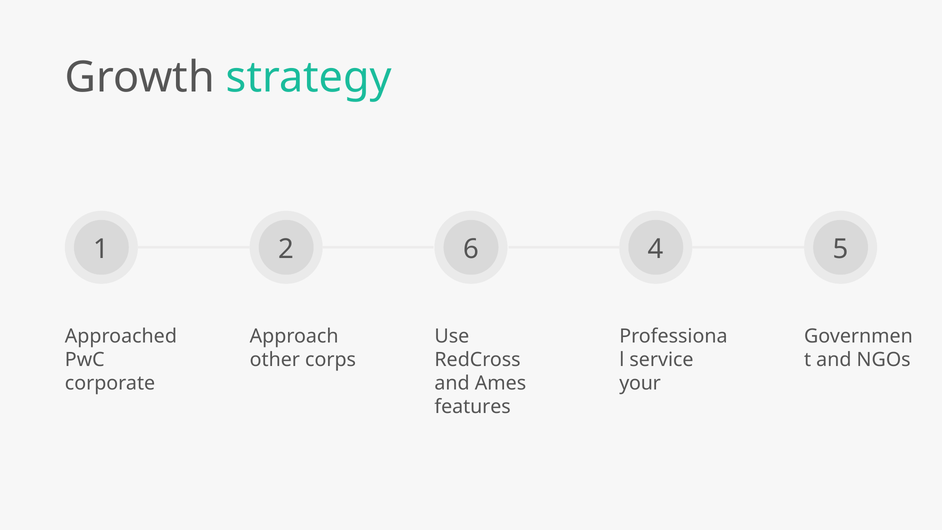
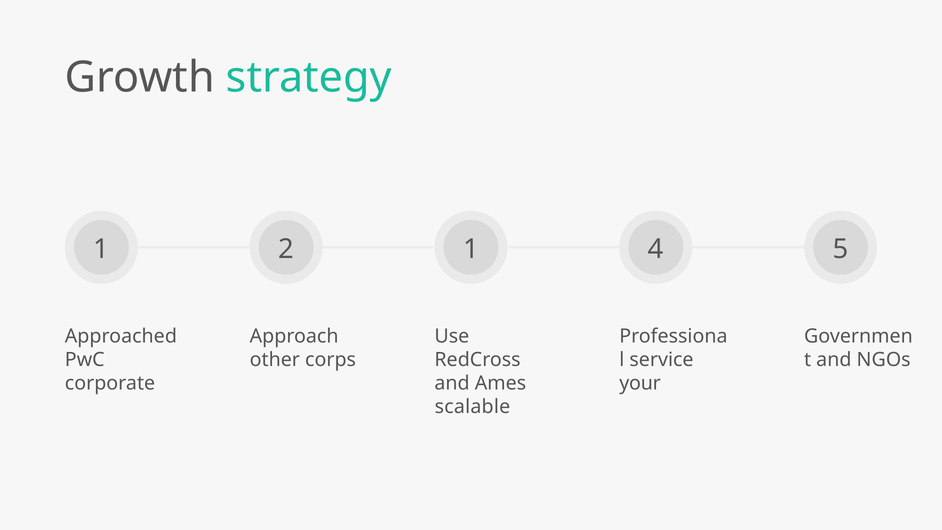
1 6: 6 -> 1 (471, 249)
features: features -> scalable (472, 407)
